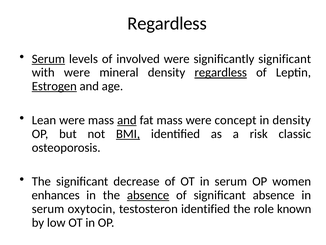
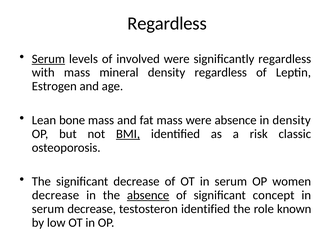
significantly significant: significant -> regardless (285, 59)
with were: were -> mass (77, 72)
regardless underline: present -> none (221, 72)
Estrogen underline: present -> none (54, 86)
Lean were: were -> bone (72, 120)
and underline: present -> none (127, 120)
were concept: concept -> absence (236, 120)
enhances: enhances -> decrease (56, 195)
significant absence: absence -> concept (274, 195)
serum oxytocin: oxytocin -> decrease (92, 208)
